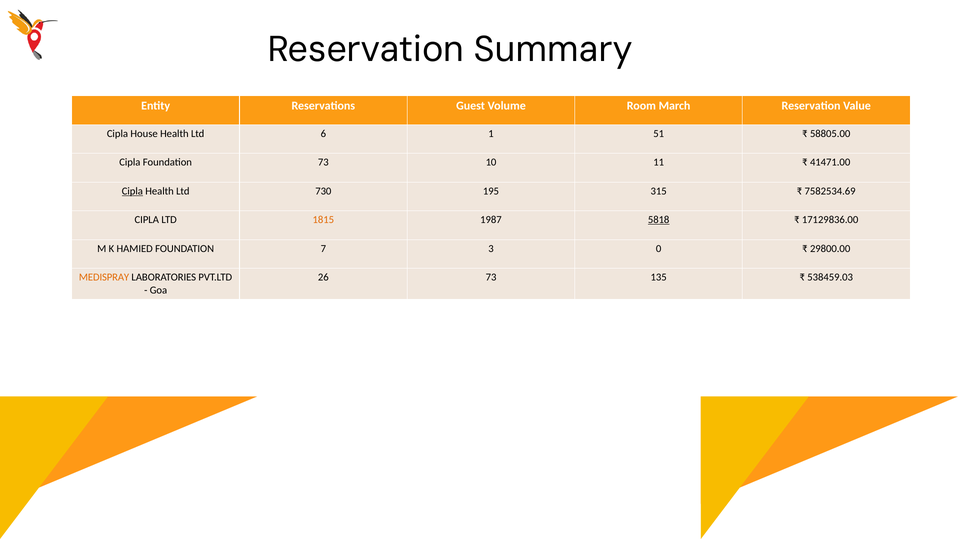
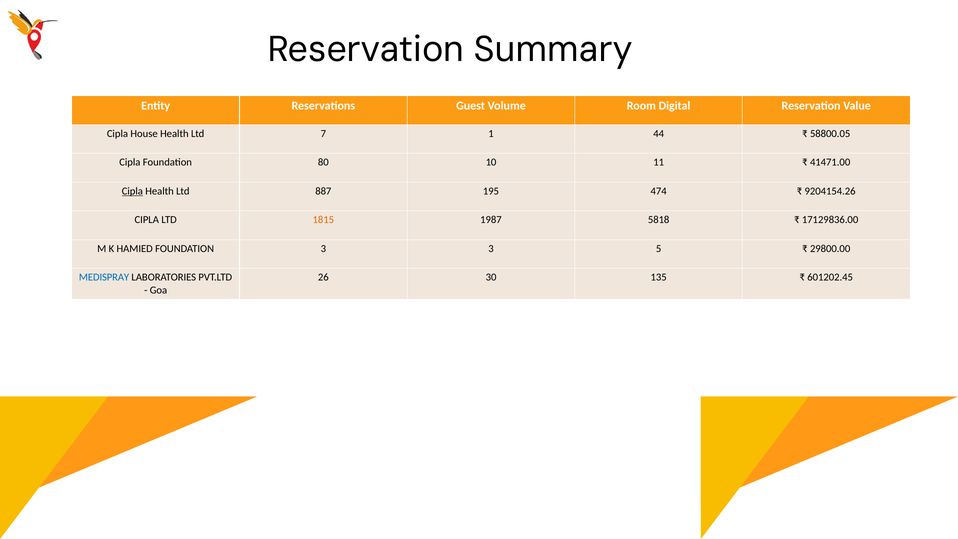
March: March -> Digital (675, 106)
6: 6 -> 7 (323, 134)
51: 51 -> 44 (659, 134)
58805.00: 58805.00 -> 58800.05 (830, 134)
Foundation 73: 73 -> 80 (323, 162)
730: 730 -> 887 (323, 191)
315: 315 -> 474 (659, 191)
7582534.69: 7582534.69 -> 9204154.26 (830, 191)
5818 underline: present -> none (659, 220)
FOUNDATION 7: 7 -> 3 (323, 249)
0: 0 -> 5 (659, 249)
MEDISPRAY colour: orange -> blue (104, 277)
26 73: 73 -> 30 (491, 277)
538459.03: 538459.03 -> 601202.45 (830, 277)
